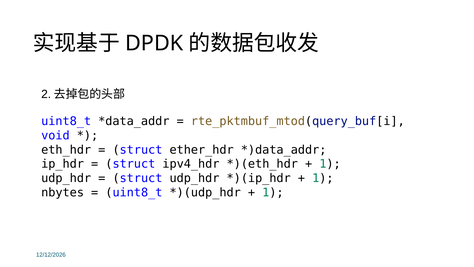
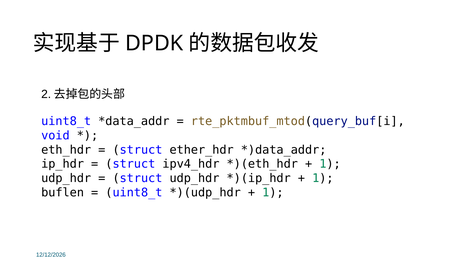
nbytes: nbytes -> buflen (63, 192)
